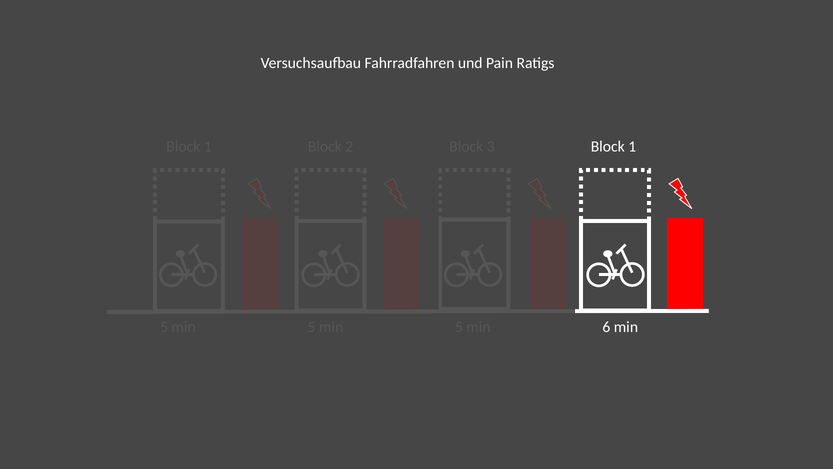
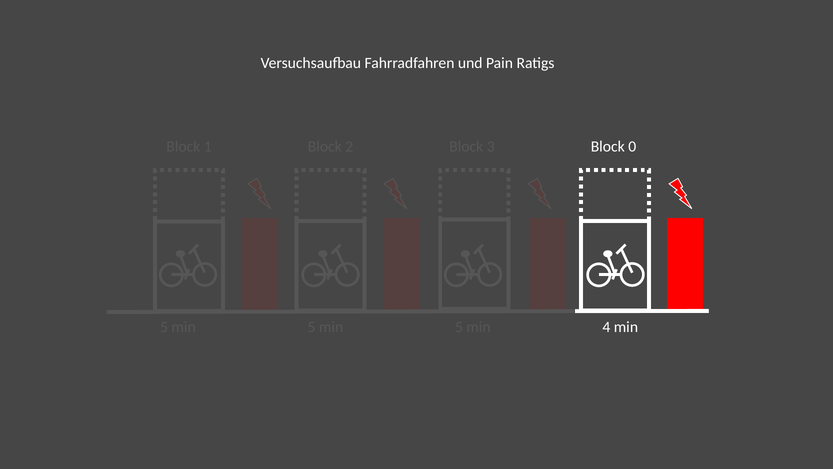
1: 1 -> 0 (632, 147)
6: 6 -> 4 (606, 327)
